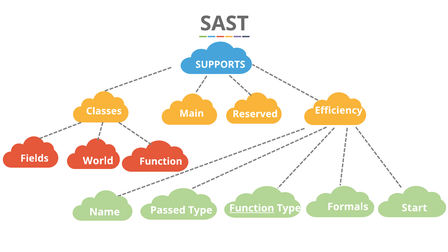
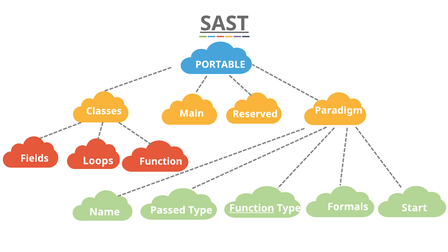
SAST underline: none -> present (224, 24)
SUPPORTS: SUPPORTS -> PORTABLE (220, 65)
Efficiency: Efficiency -> Paradigm (339, 110)
World: World -> Loops (98, 161)
